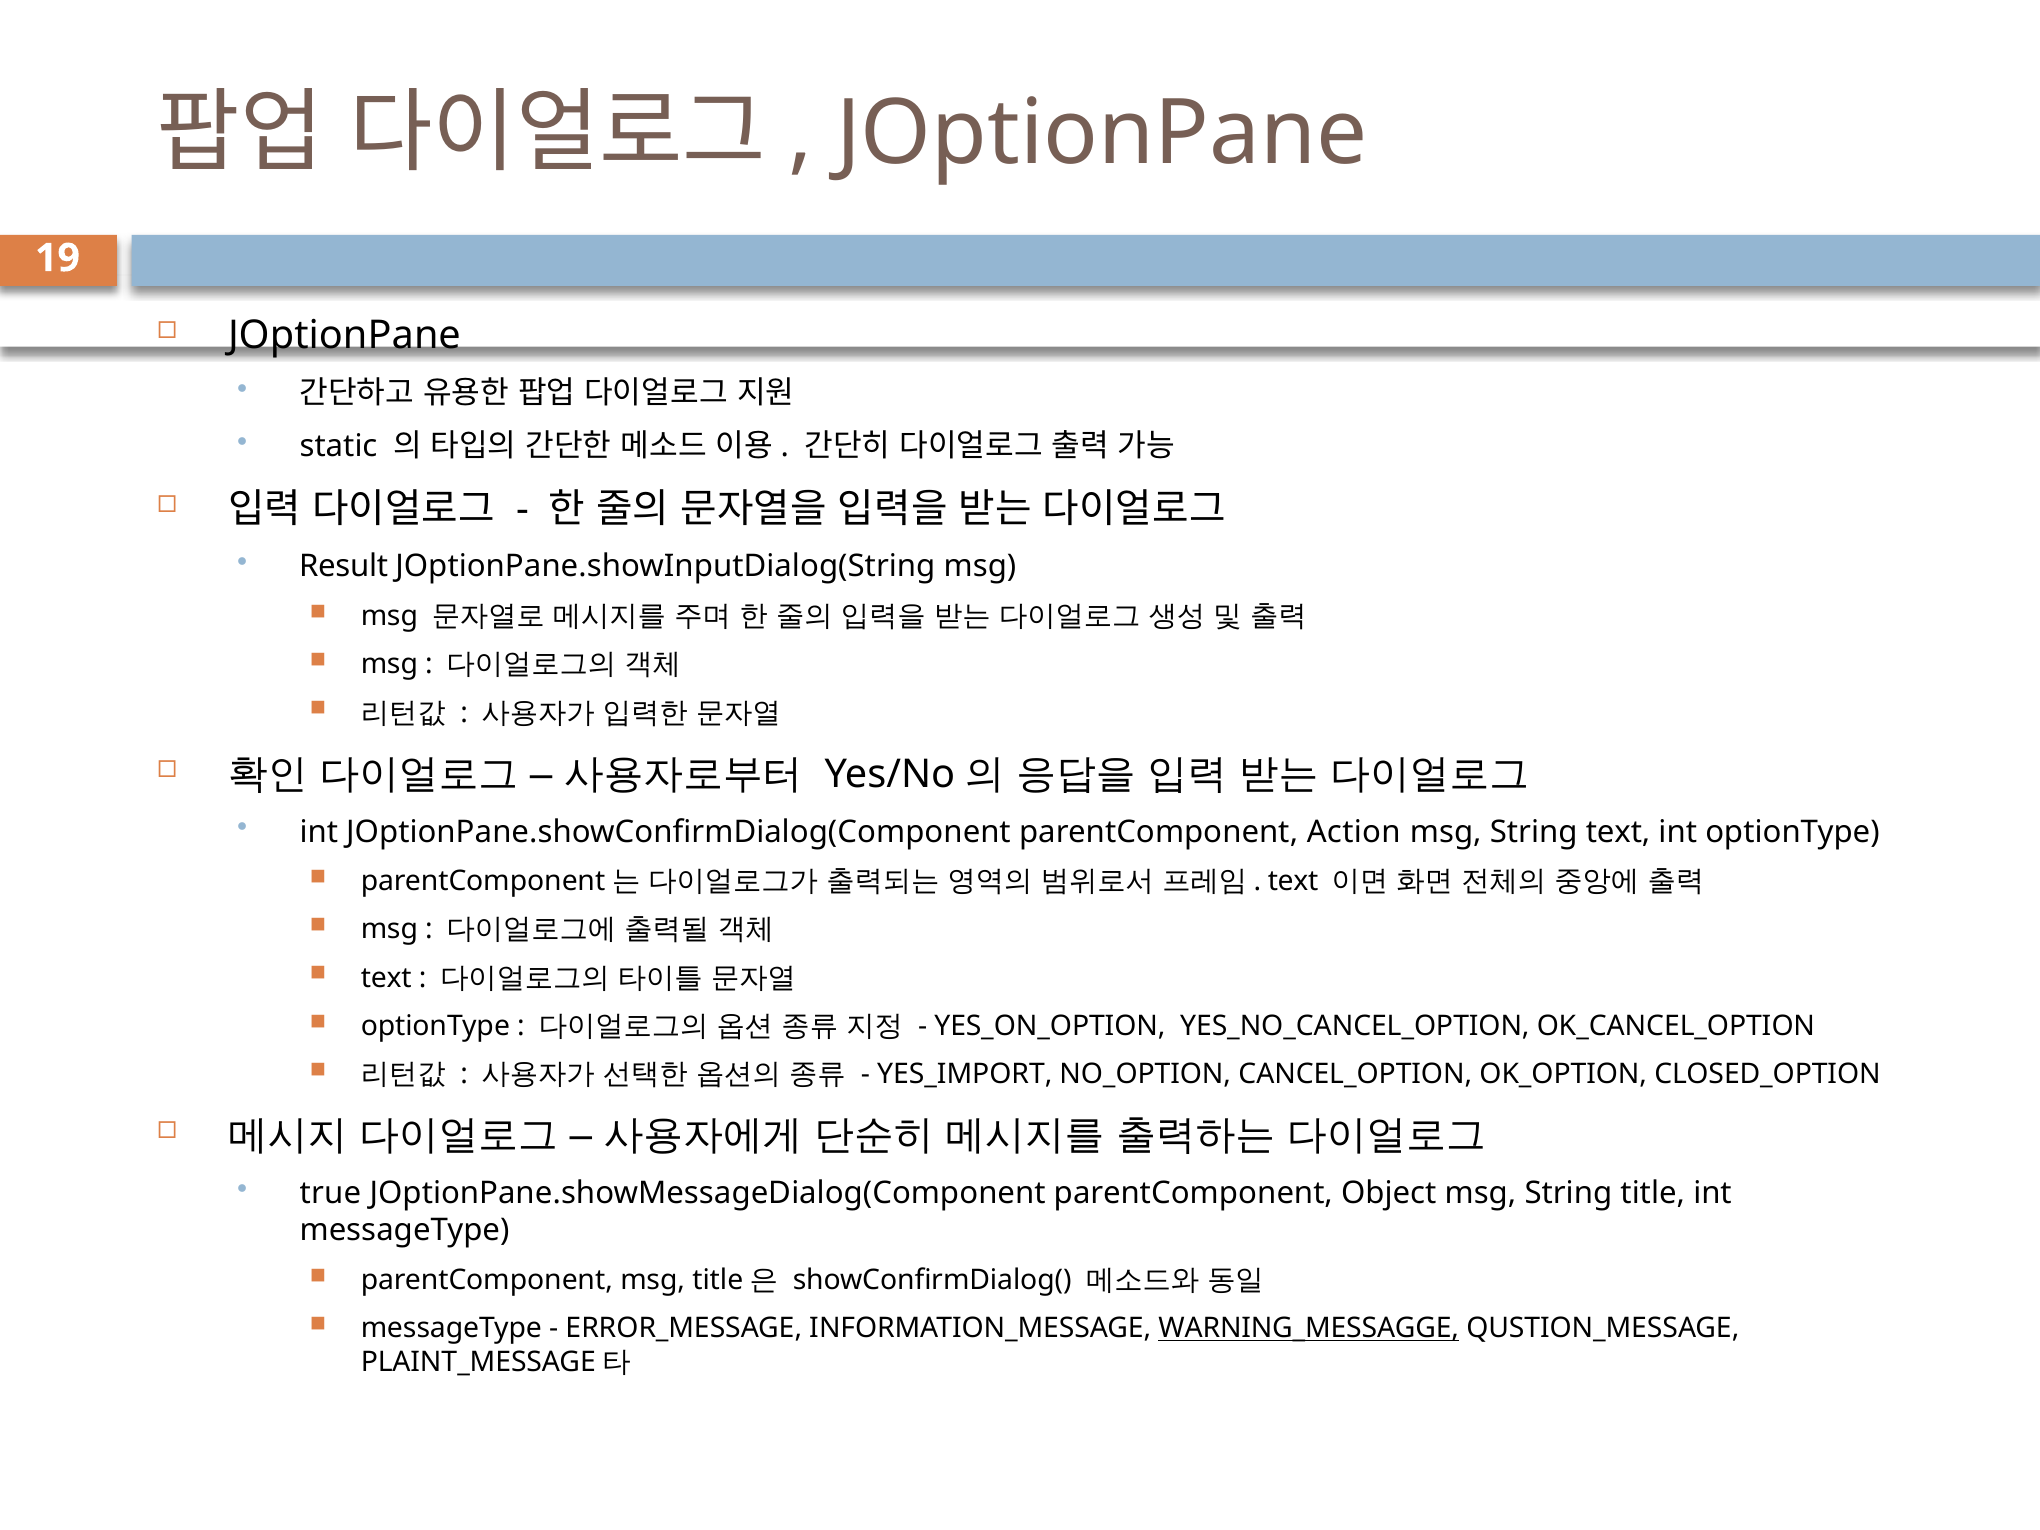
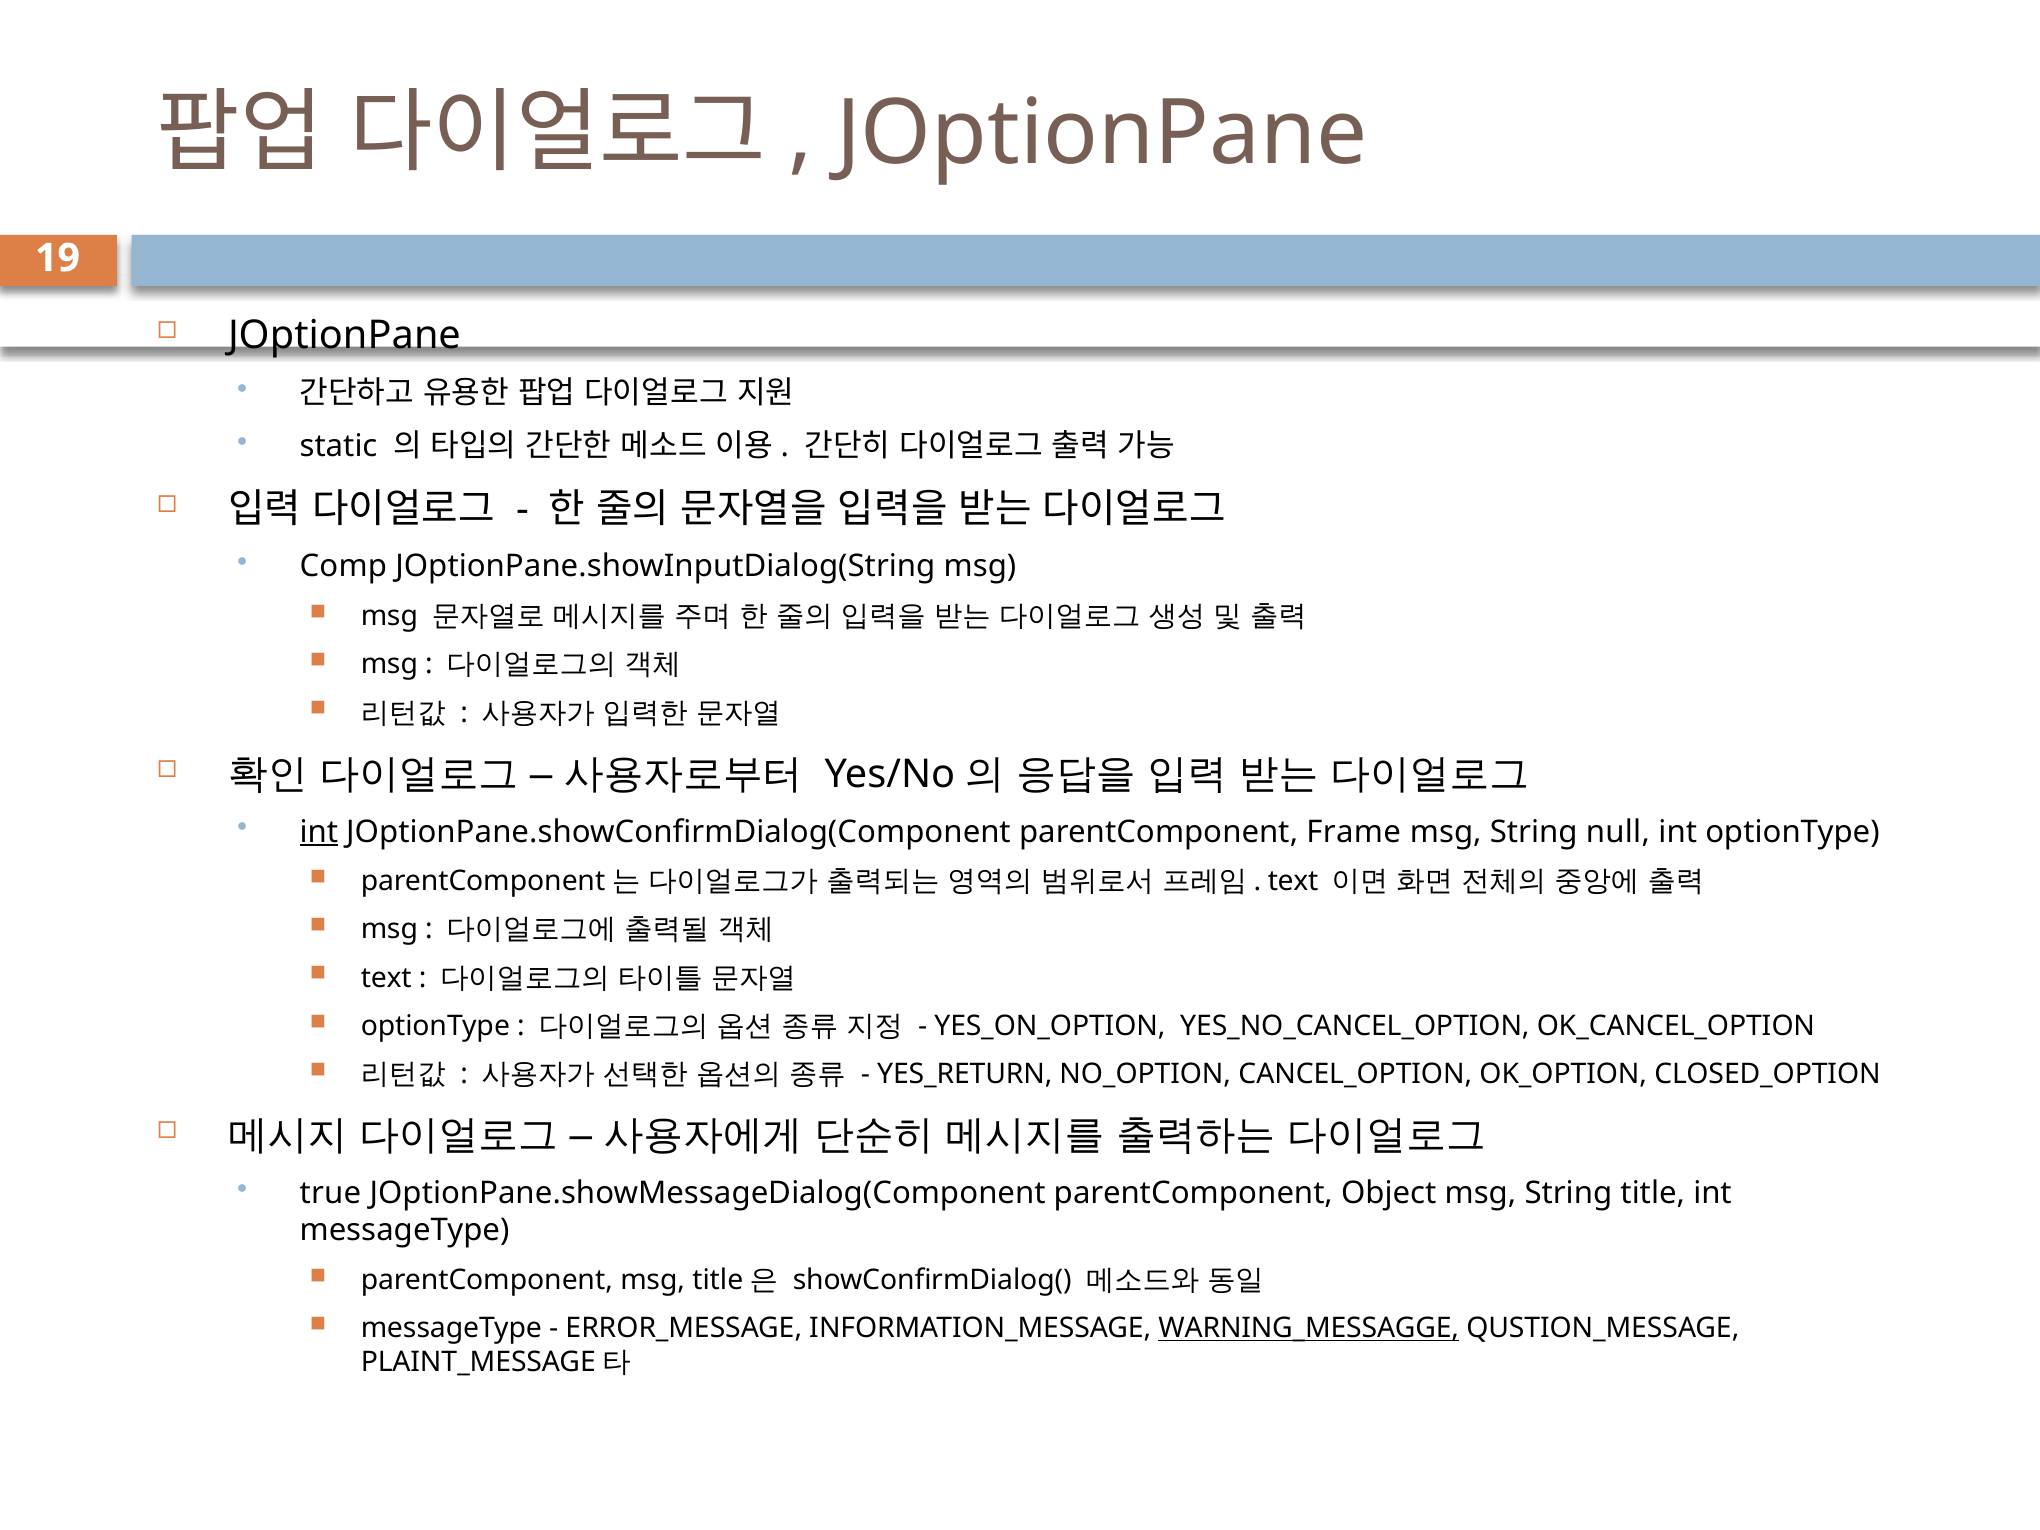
Result: Result -> Comp (343, 567)
int underline: none -> present (319, 832)
Action: Action -> Frame (1354, 832)
String text: text -> null (1618, 832)
YES_IMPORT: YES_IMPORT -> YES_RETURN (965, 1074)
